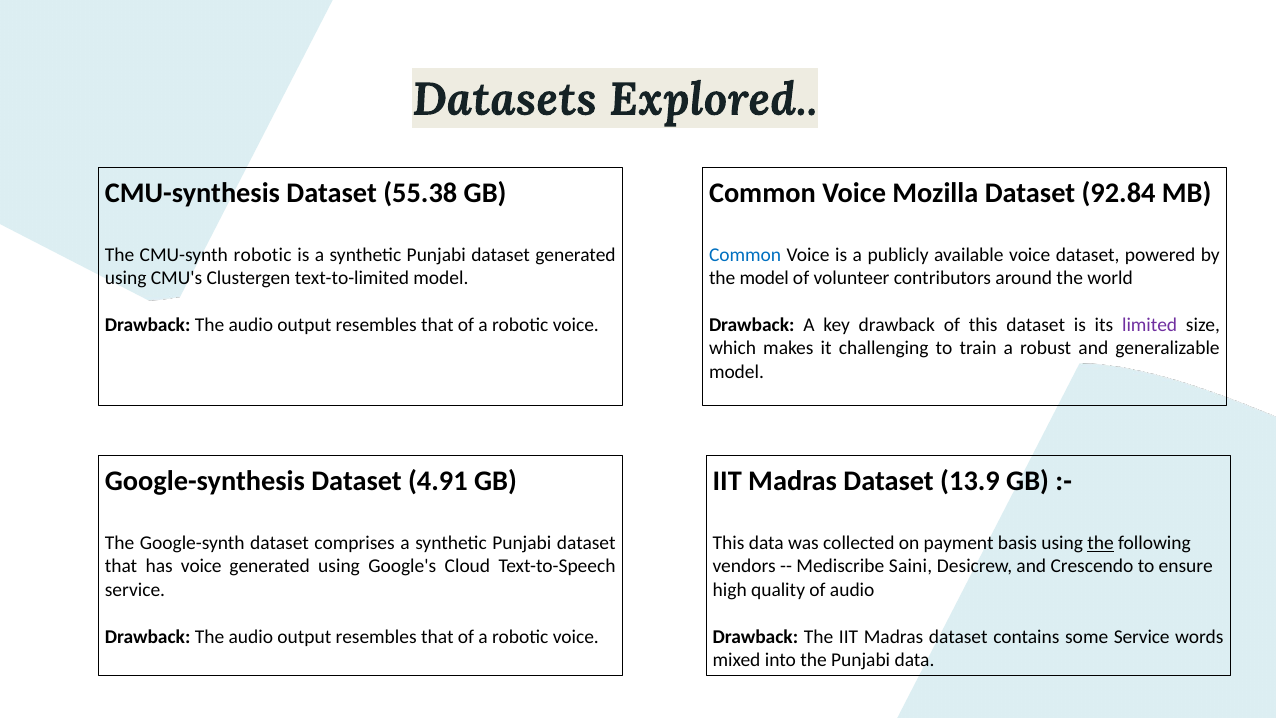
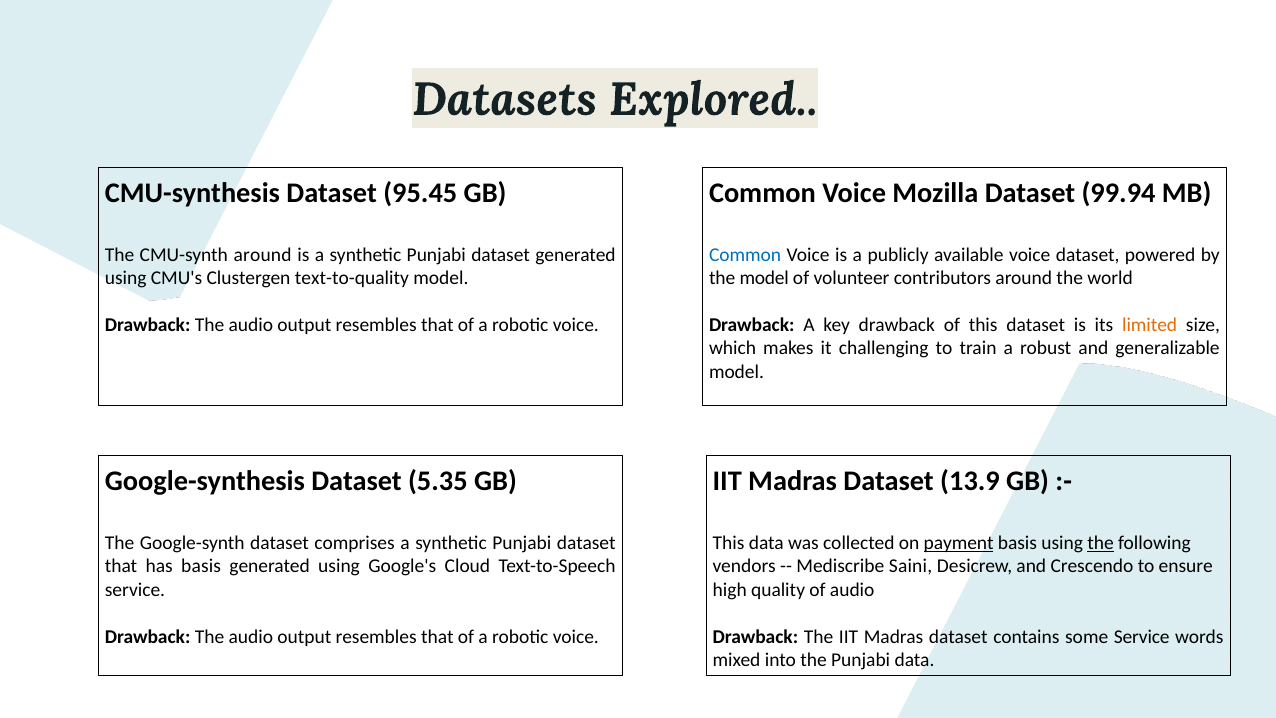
55.38: 55.38 -> 95.45 (420, 193)
92.84: 92.84 -> 99.94 (1119, 193)
CMU-synth robotic: robotic -> around (263, 255)
text-to-limited: text-to-limited -> text-to-quality (352, 278)
limited colour: purple -> orange (1150, 325)
4.91: 4.91 -> 5.35 (438, 481)
payment underline: none -> present (959, 543)
has voice: voice -> basis (201, 566)
